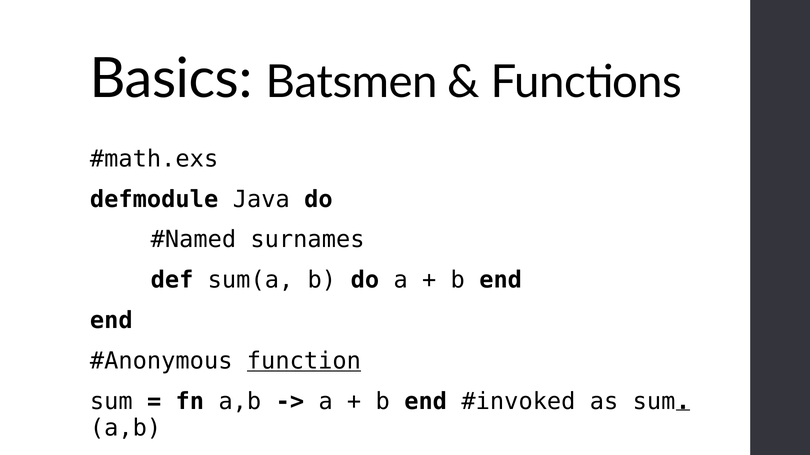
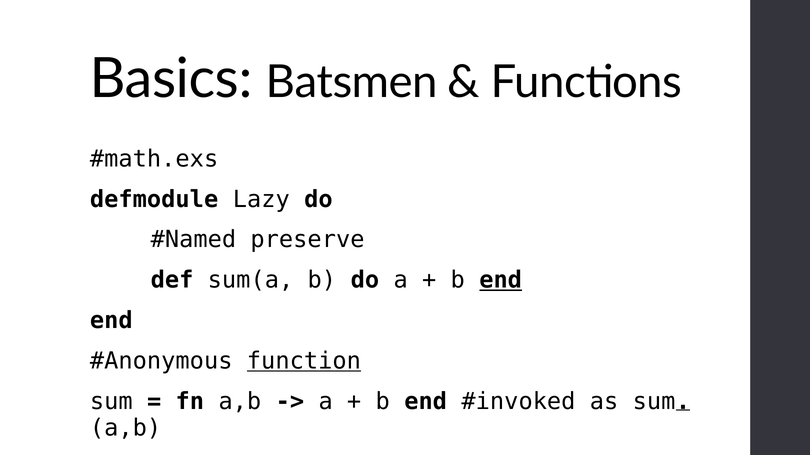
Java: Java -> Lazy (261, 199)
surnames: surnames -> preserve (307, 240)
end underline: none -> present (501, 280)
